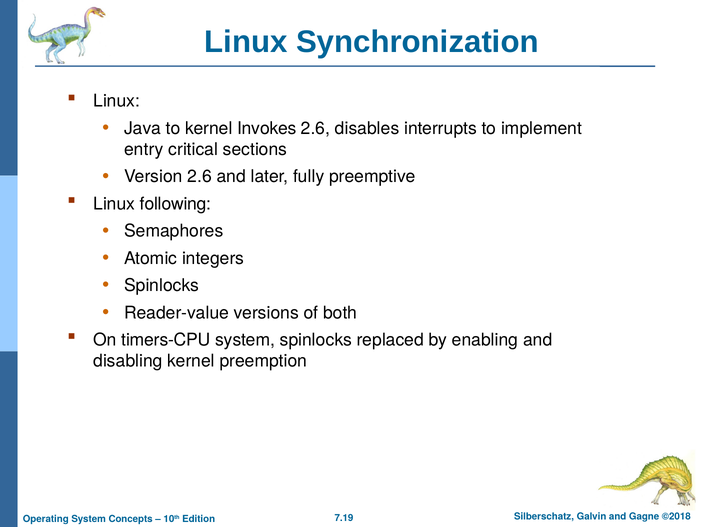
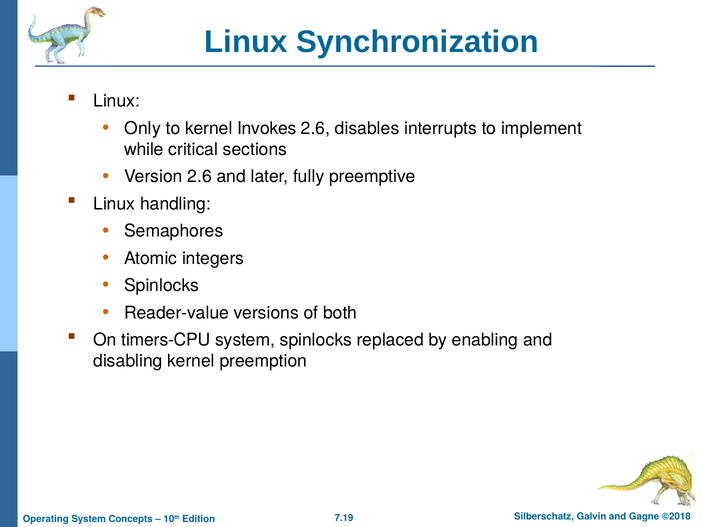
Java: Java -> Only (142, 128)
entry: entry -> while (144, 149)
following: following -> handling (176, 204)
